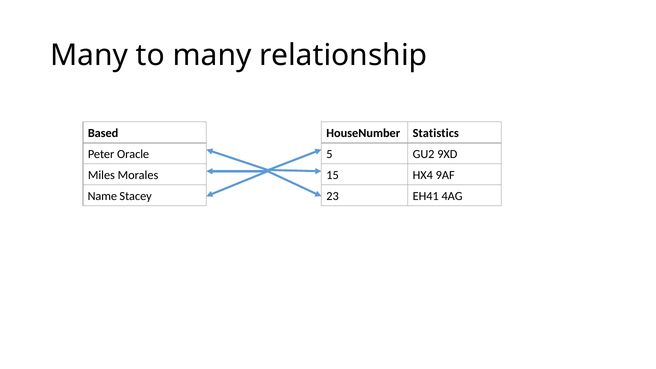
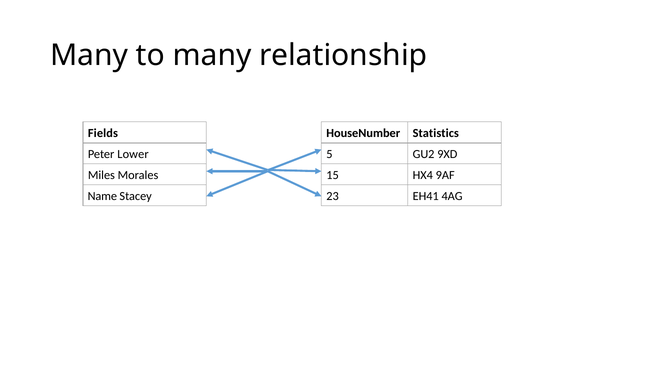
Based: Based -> Fields (103, 133)
Oracle: Oracle -> Lower (133, 154)
